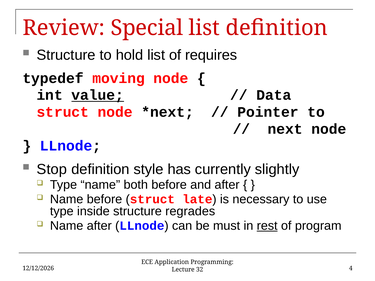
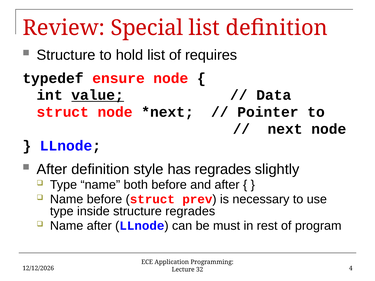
moving: moving -> ensure (119, 78)
Stop: Stop -> After (52, 169)
has currently: currently -> regrades (223, 169)
late: late -> prev (197, 200)
rest underline: present -> none (267, 226)
